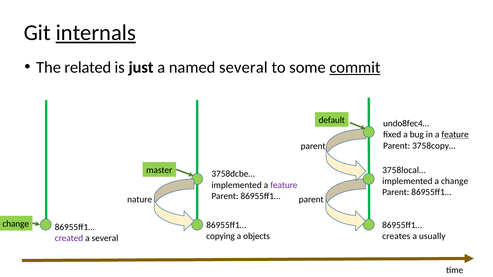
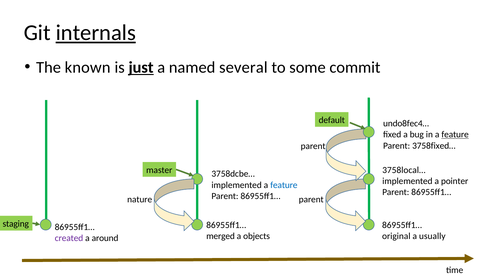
related: related -> known (88, 67)
just underline: none -> present (141, 67)
commit underline: present -> none (355, 67)
3758copy…: 3758copy… -> 3758fixed… (434, 146)
a change: change -> pointer (455, 181)
feature colour: purple -> blue (284, 185)
change: change -> staging (16, 224)
copying: copying -> merged (221, 236)
creates: creates -> original (396, 236)
a several: several -> around (105, 238)
